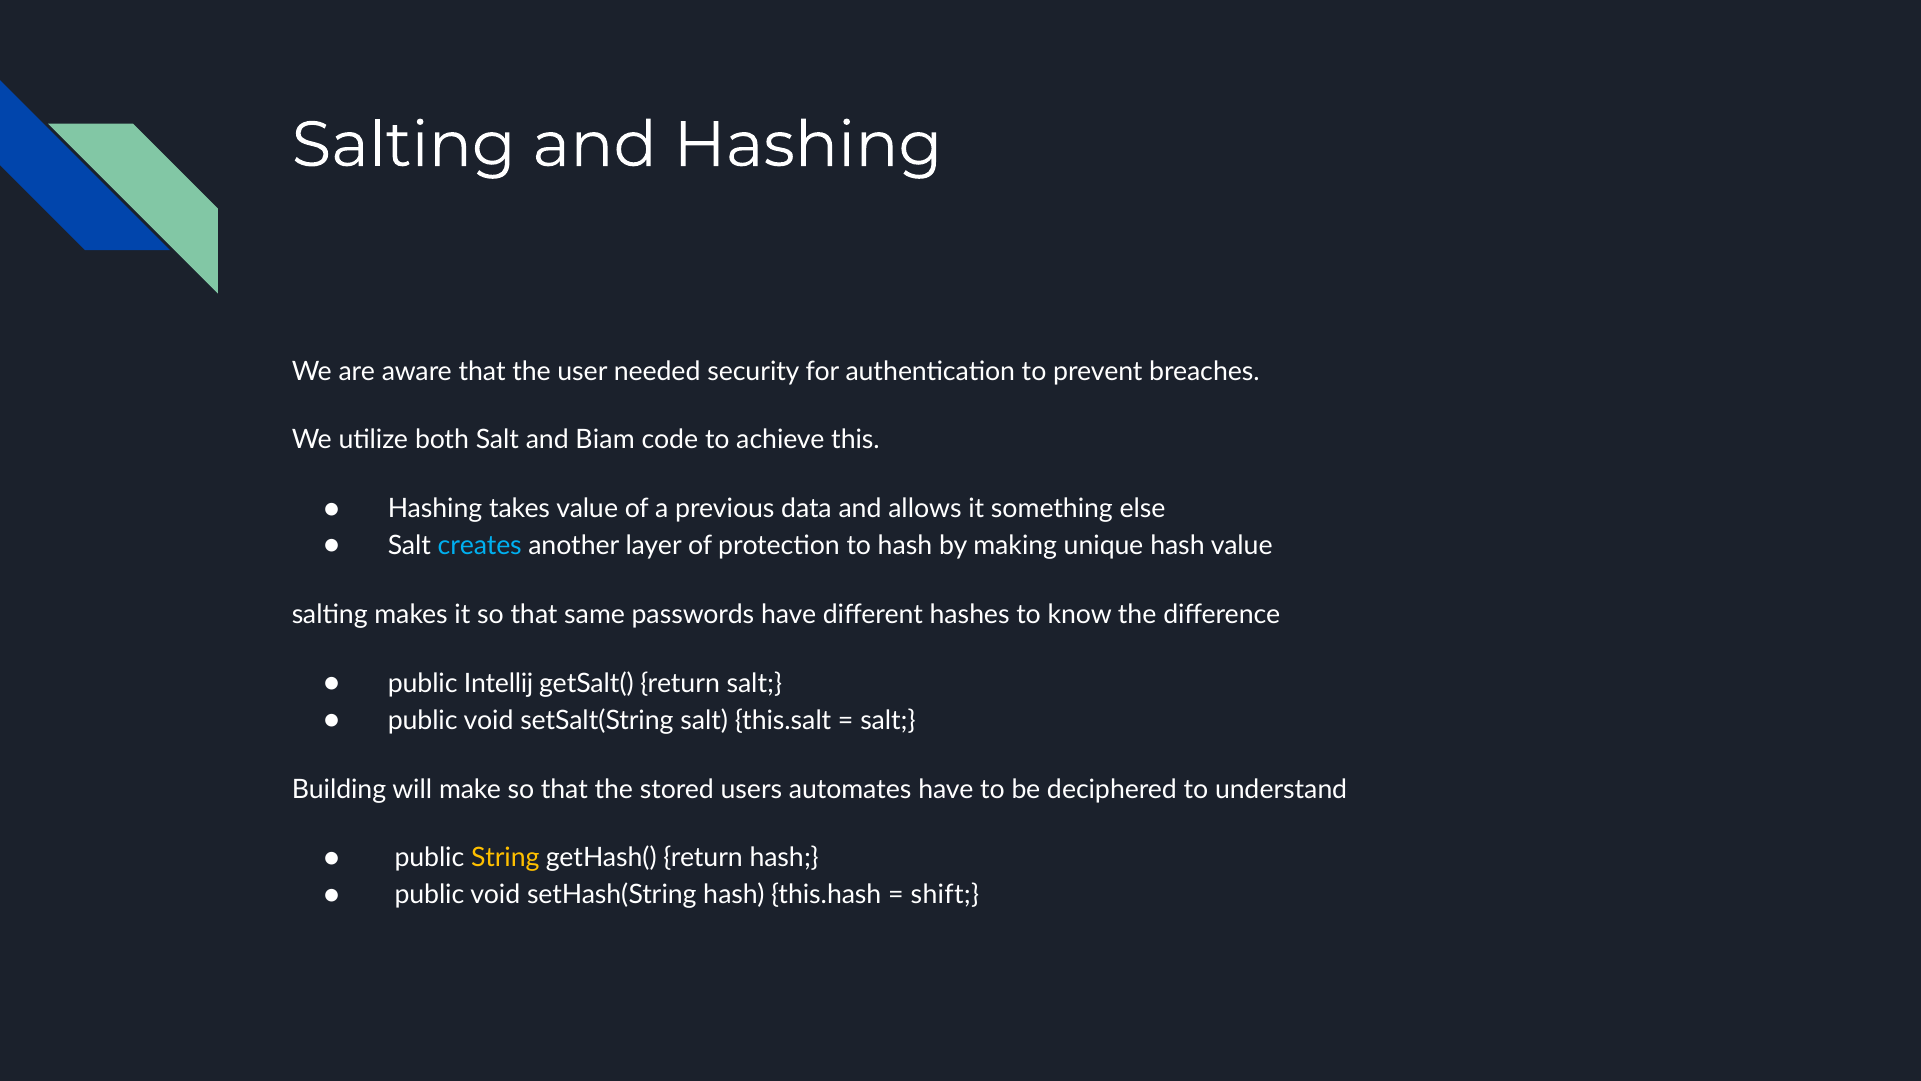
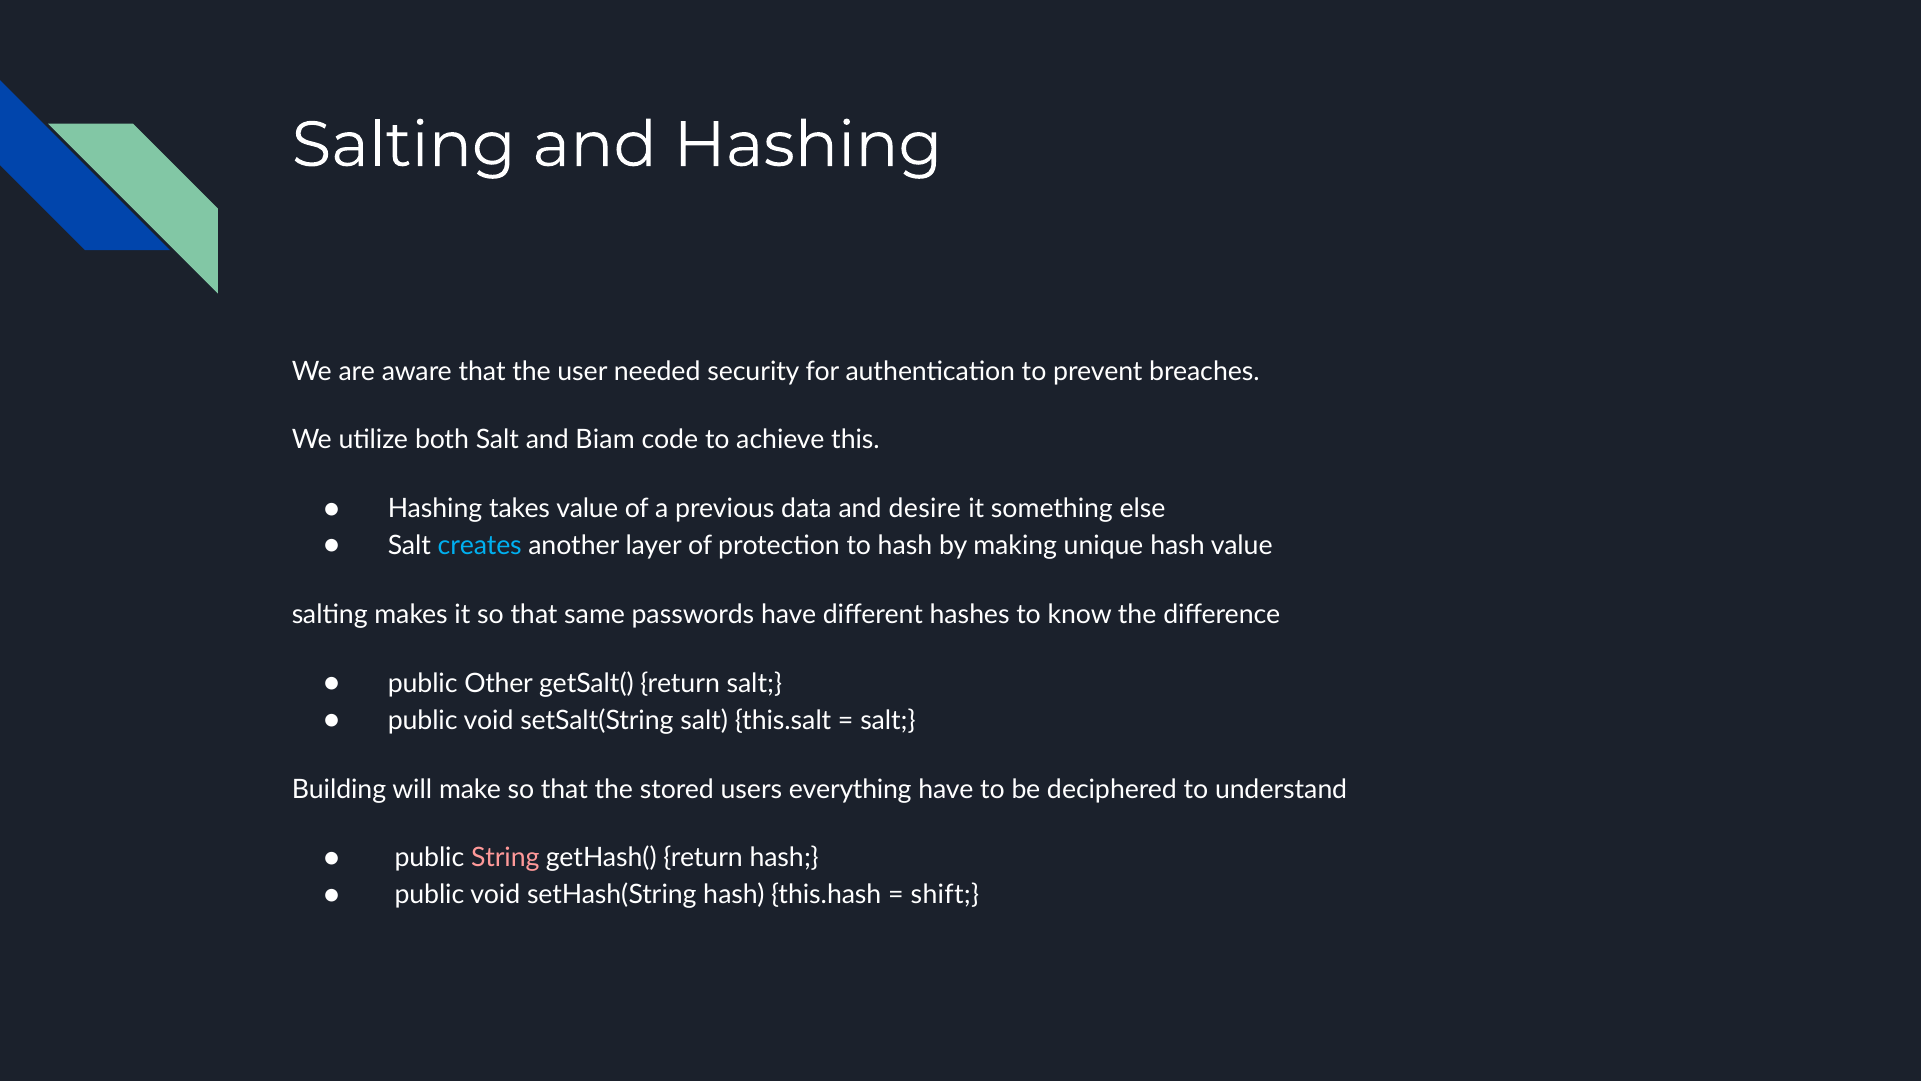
allows: allows -> desire (925, 509)
Intellij: Intellij -> Other (499, 683)
automates: automates -> everything (850, 789)
String colour: yellow -> pink (505, 858)
